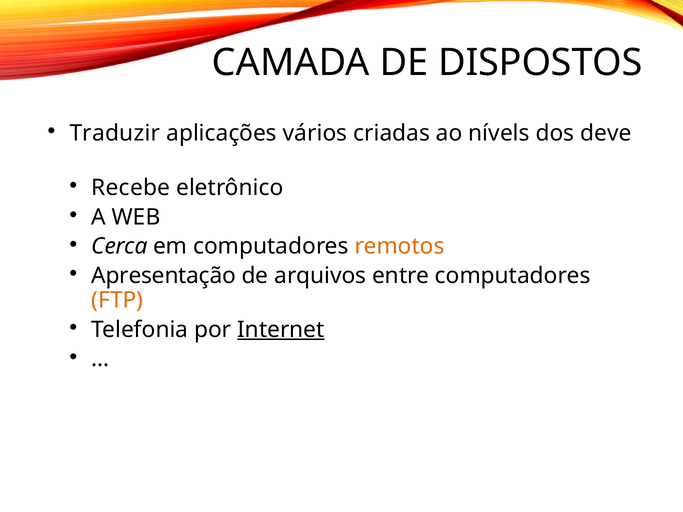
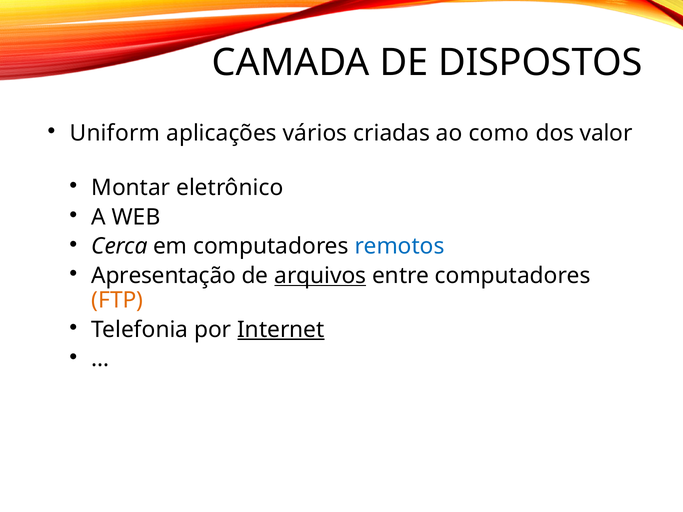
Traduzir: Traduzir -> Uniform (115, 133)
nívels: nívels -> como (499, 133)
deve: deve -> valor (606, 133)
Recebe: Recebe -> Montar (131, 188)
remotos colour: orange -> blue (400, 247)
arquivos underline: none -> present (320, 276)
